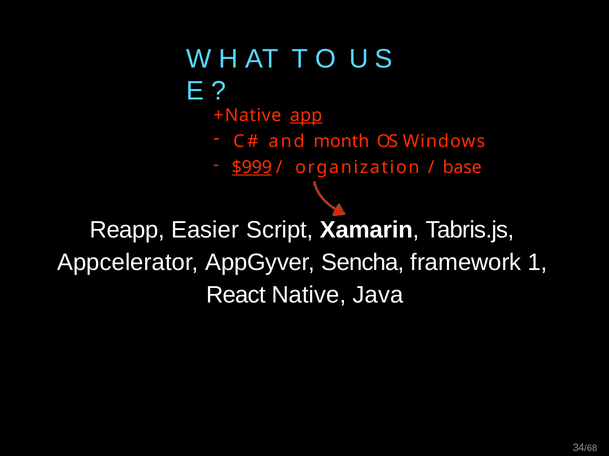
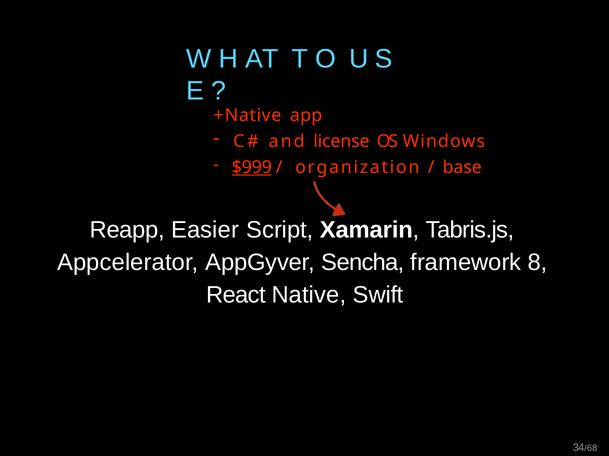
app underline: present -> none (306, 115)
month: month -> license (341, 142)
1: 1 -> 8 (538, 263)
Java: Java -> Swift (378, 296)
